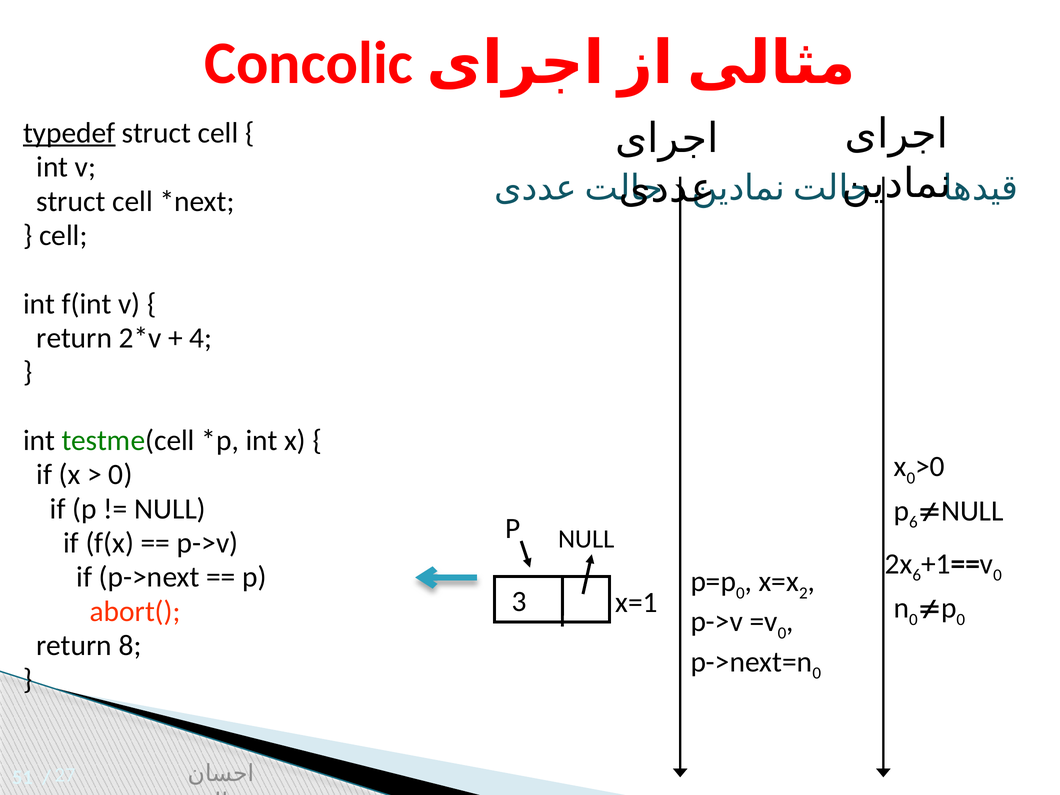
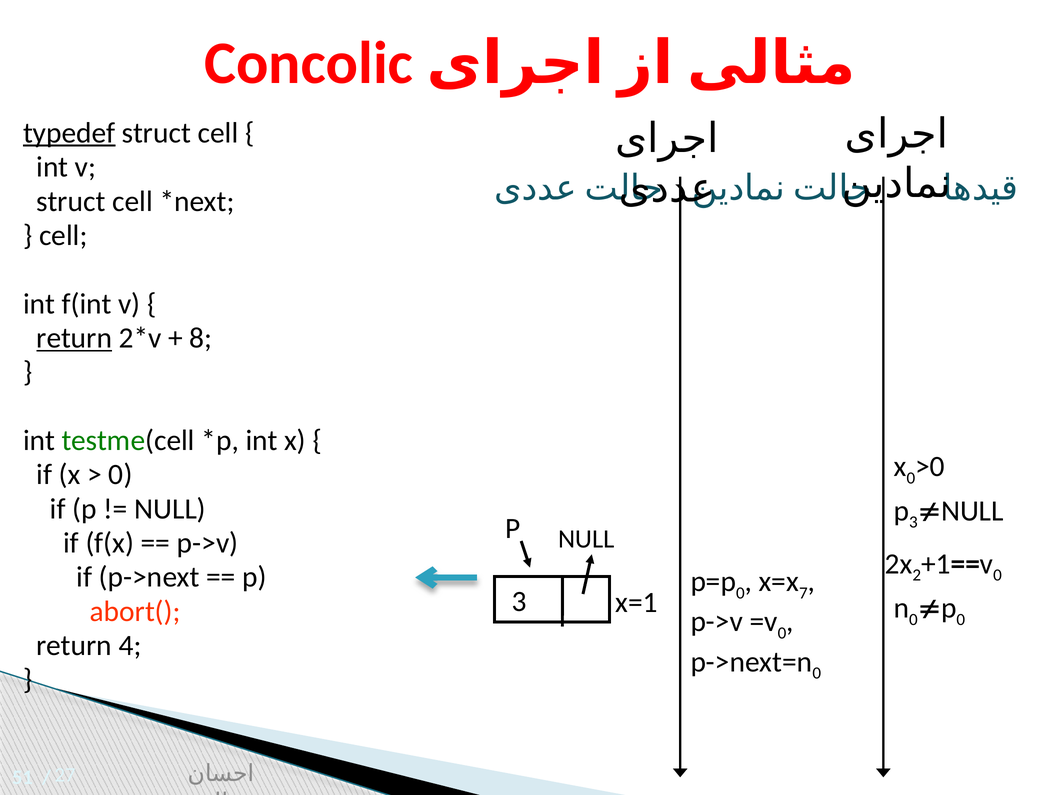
return underline: none -> present (74, 338)
4: 4 -> 8 (201, 338)
p 6: 6 -> 3 (913, 522)
6: 6 -> 2 (917, 575)
2: 2 -> 7 (803, 593)
8: 8 -> 4 (130, 646)
